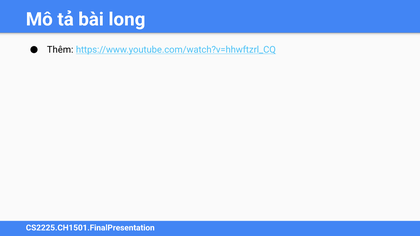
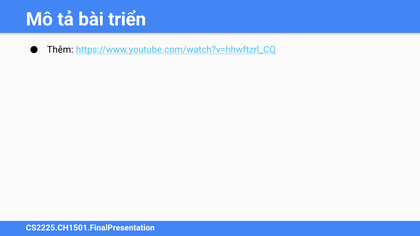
long: long -> triển (127, 19)
